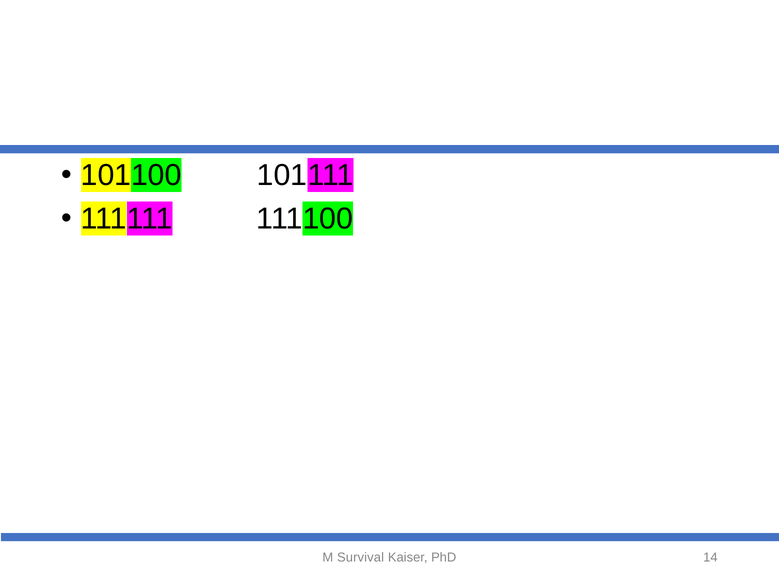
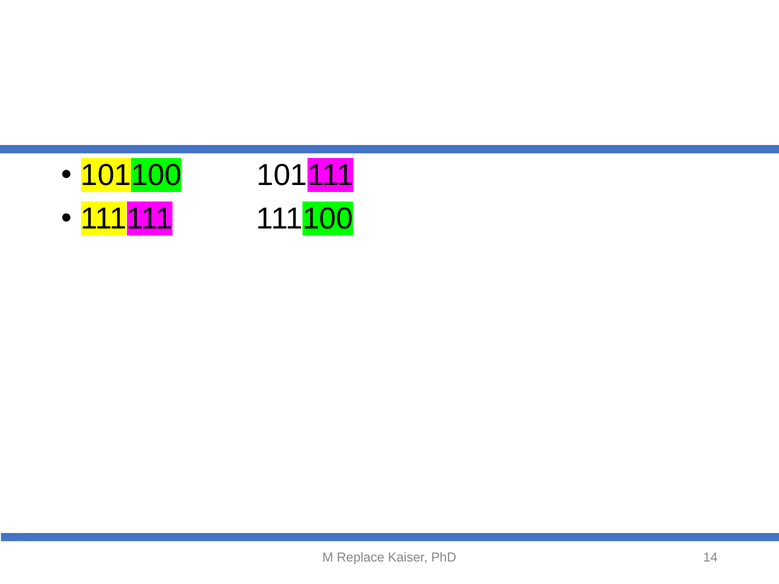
Survival: Survival -> Replace (361, 558)
